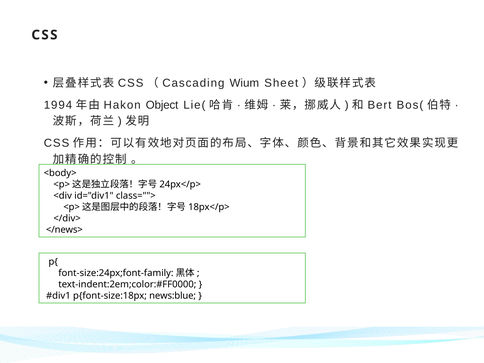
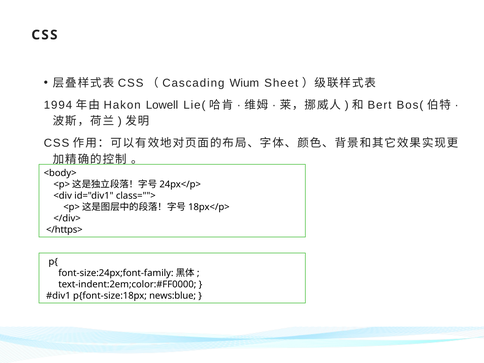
Object: Object -> Lowell (162, 105)
</news>: </news> -> </https> (64, 230)
